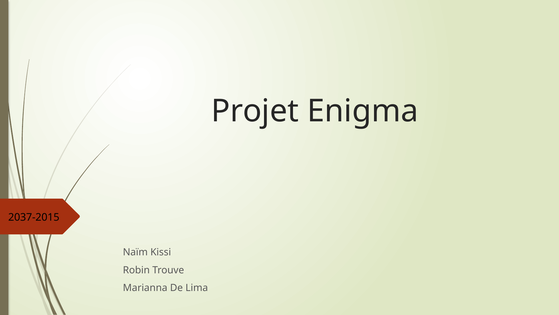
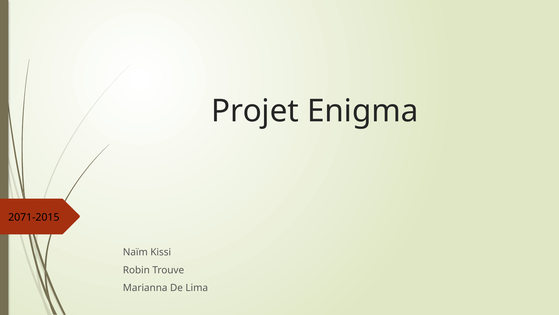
2037-2015: 2037-2015 -> 2071-2015 (34, 217)
